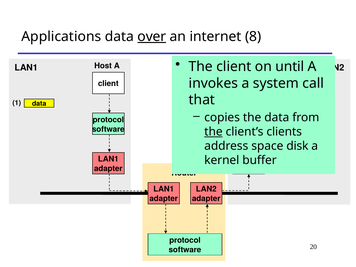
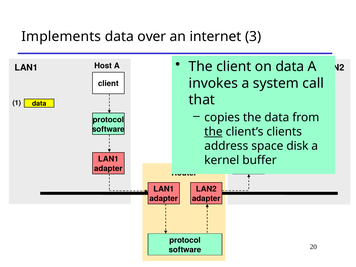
Applications: Applications -> Implements (61, 37)
over underline: present -> none (152, 37)
8: 8 -> 3 (253, 37)
until: until -> data (290, 67)
